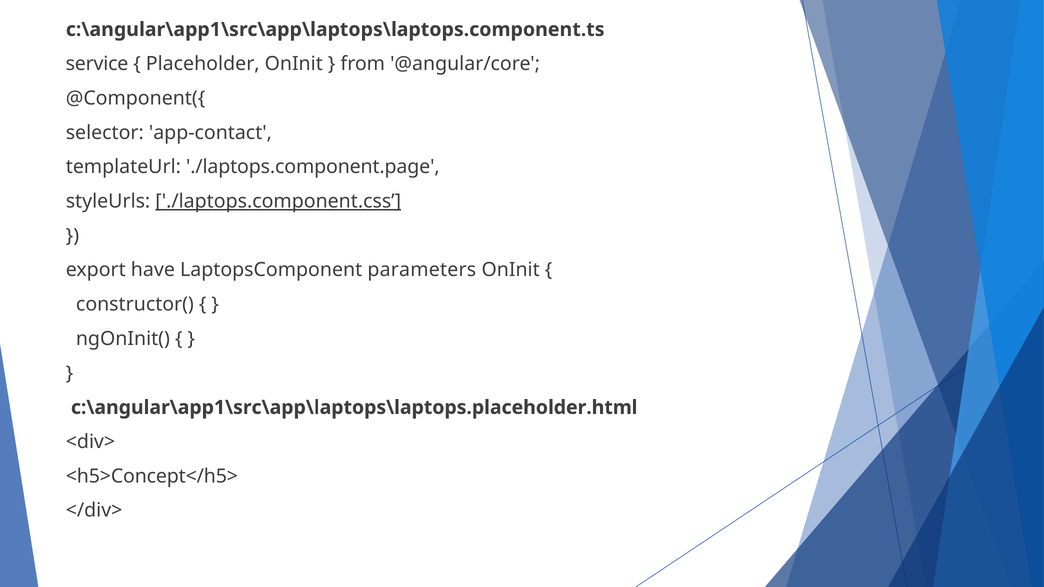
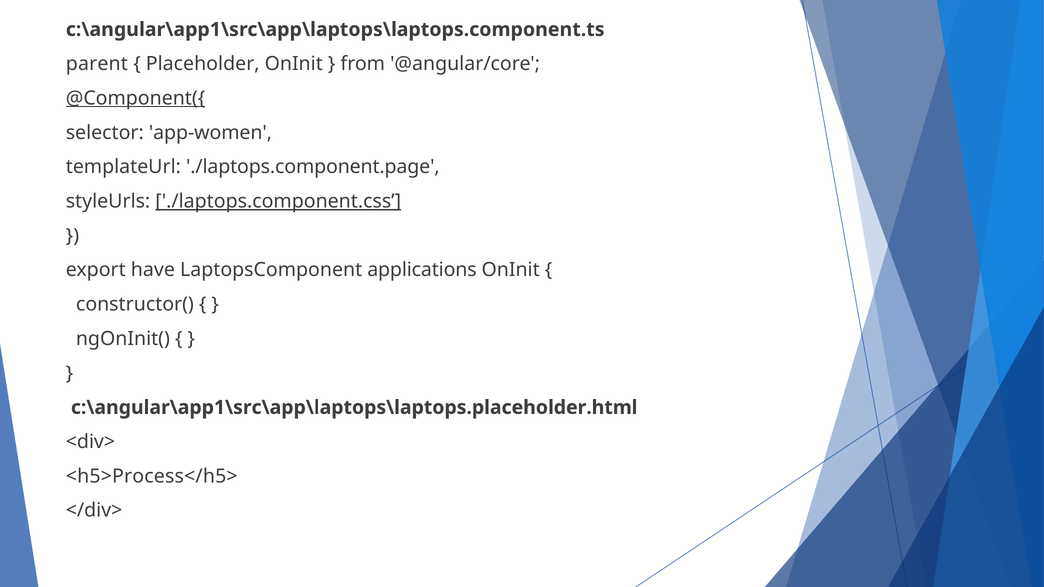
service: service -> parent (97, 64)
@Component({ underline: none -> present (136, 98)
app-contact: app-contact -> app-women (210, 133)
parameters: parameters -> applications (422, 270)
<h5>Concept</h5>: <h5>Concept</h5> -> <h5>Process</h5> (152, 476)
